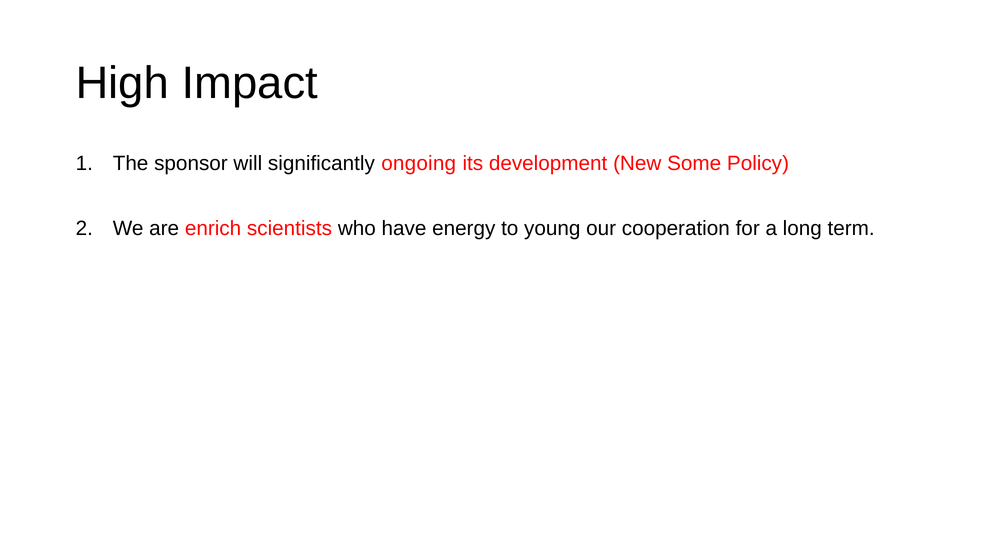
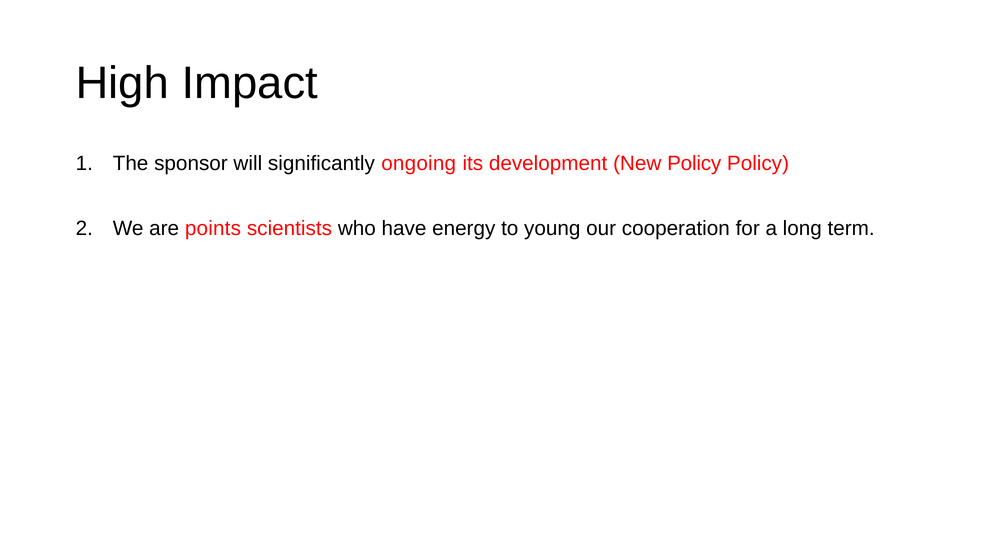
New Some: Some -> Policy (694, 163)
enrich: enrich -> points (213, 229)
